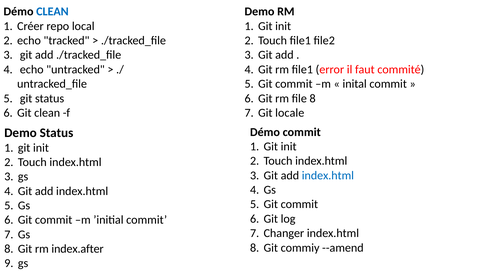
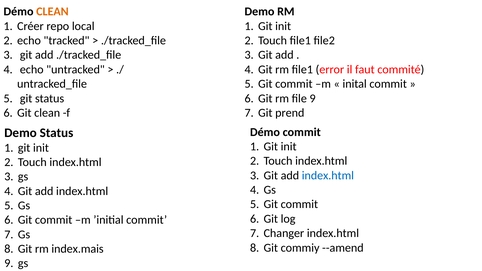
CLEAN colour: blue -> orange (52, 12)
file 8: 8 -> 9 (313, 98)
locale: locale -> prend (290, 113)
index.after: index.after -> index.mais (78, 249)
